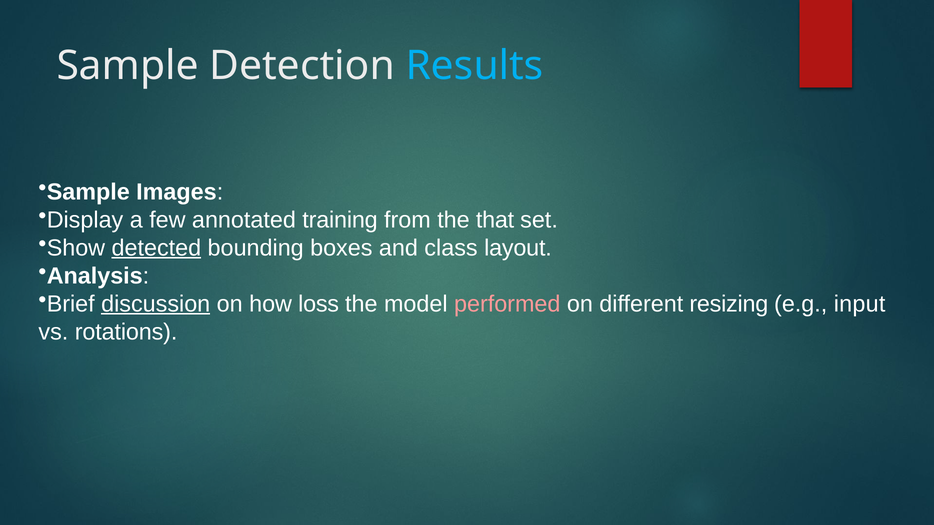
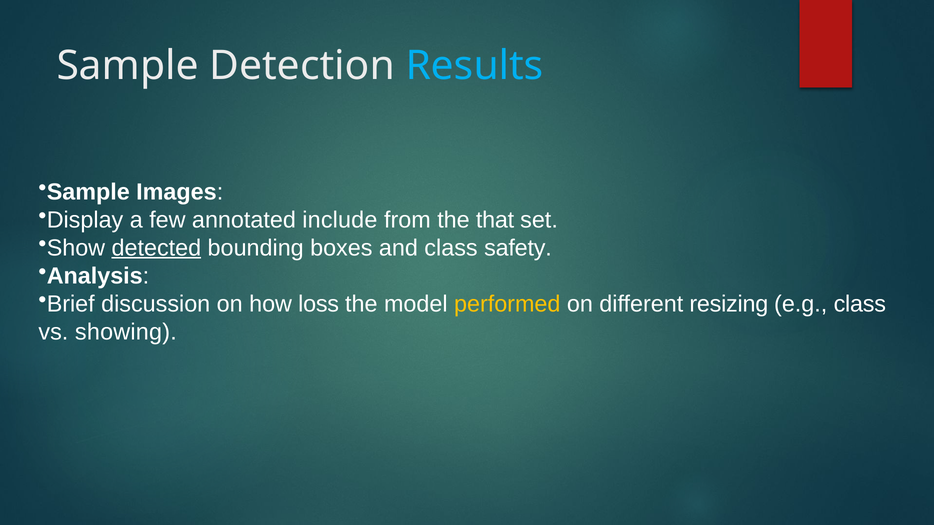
training: training -> include (340, 220)
layout: layout -> safety (518, 248)
discussion underline: present -> none (156, 304)
performed colour: pink -> yellow (507, 304)
e.g input: input -> class (860, 304)
rotations: rotations -> showing (126, 332)
